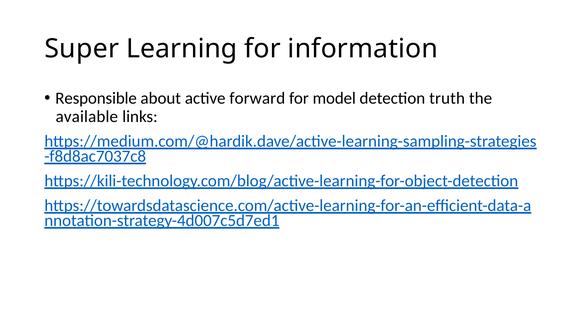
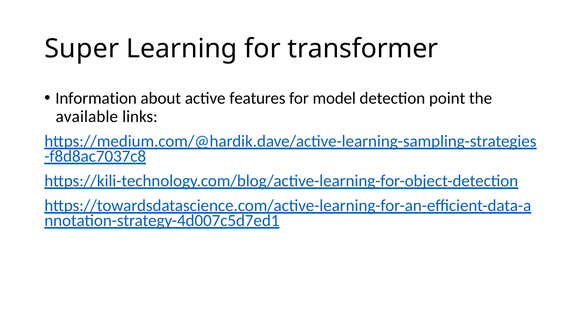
information: information -> transformer (363, 49)
Responsible: Responsible -> Information (96, 98)
forward: forward -> features (257, 98)
truth: truth -> point (447, 98)
